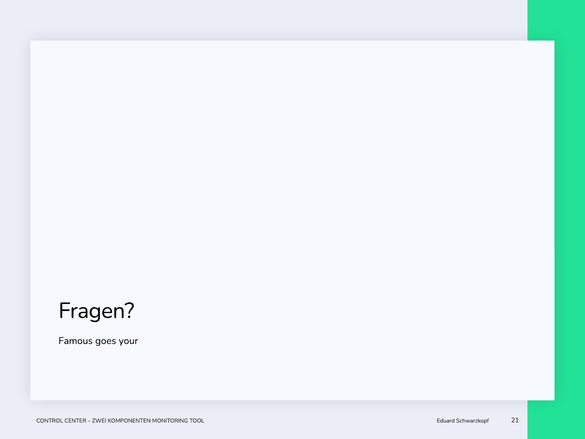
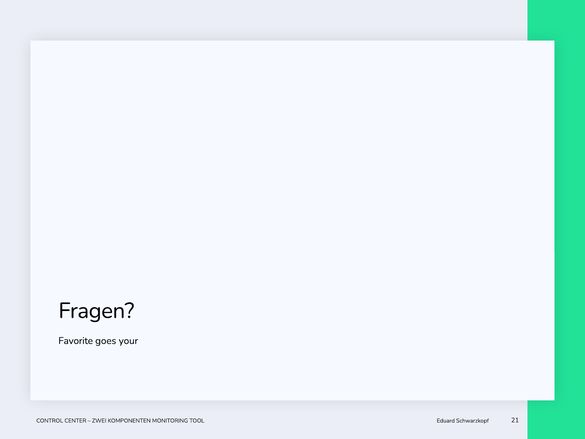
Famous: Famous -> Favorite (76, 341)
